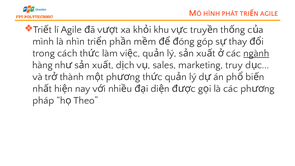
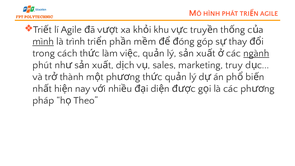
mình underline: none -> present (43, 41)
nhìn: nhìn -> trình (75, 41)
hàng: hàng -> phút (42, 65)
